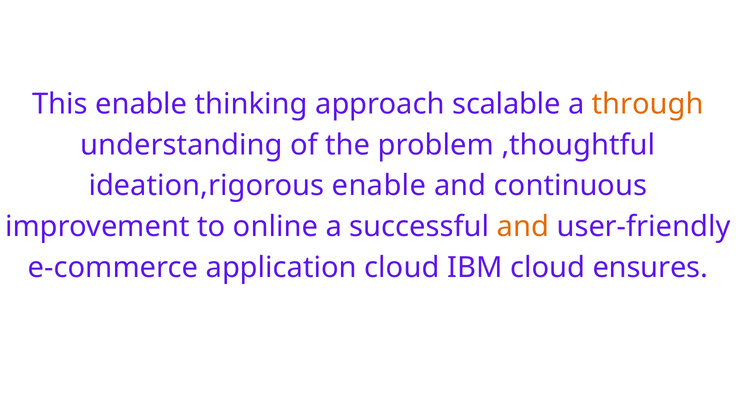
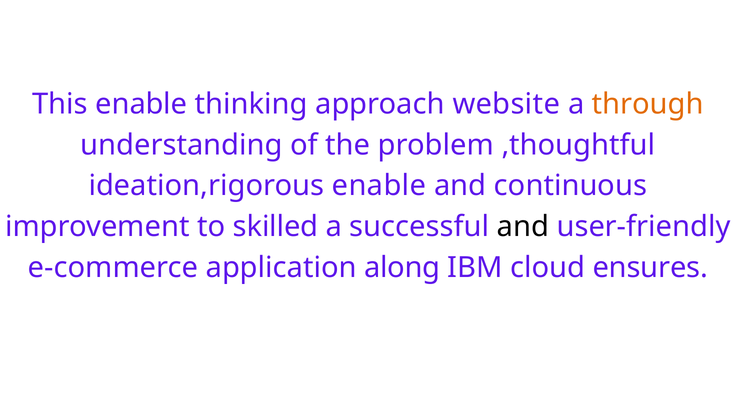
scalable: scalable -> website (506, 104)
online: online -> skilled (276, 227)
and colour: orange -> black (523, 227)
application cloud: cloud -> along (402, 267)
